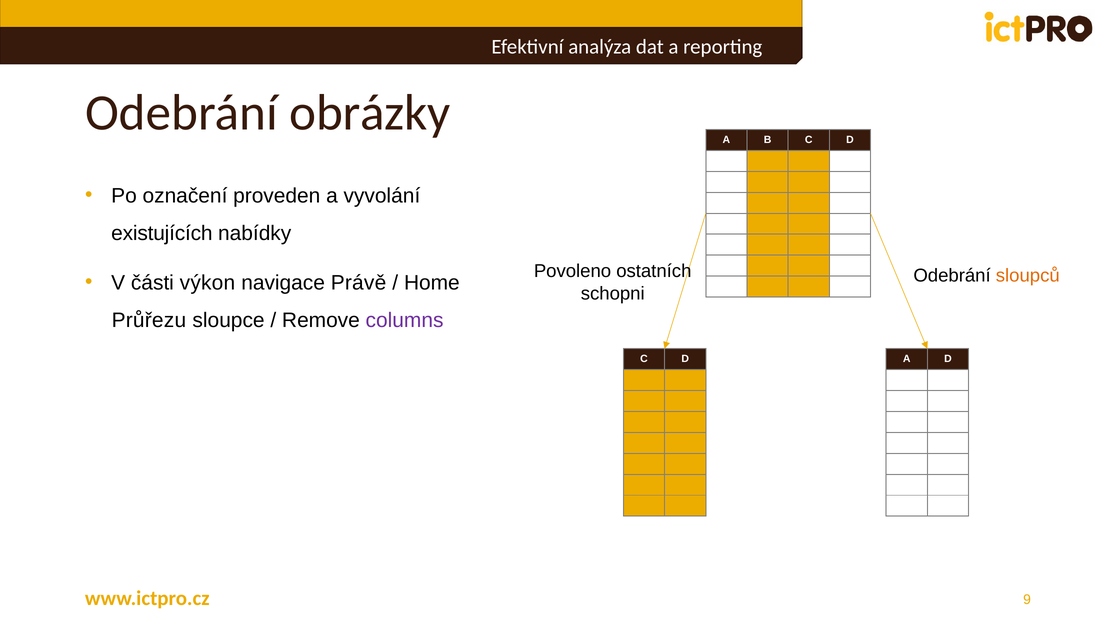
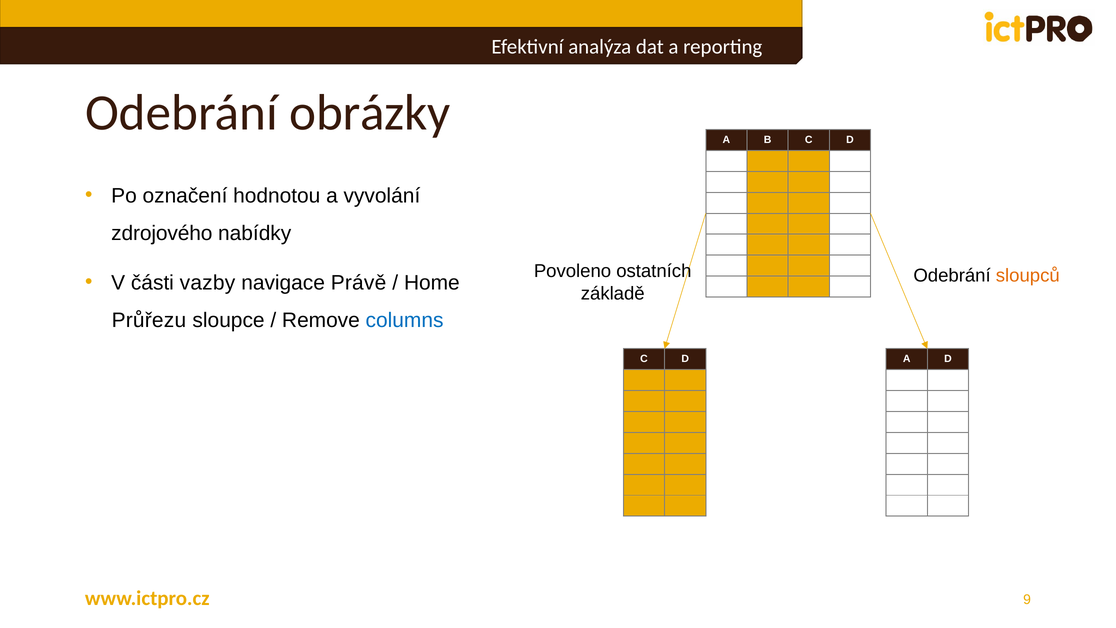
proveden: proveden -> hodnotou (277, 196)
existujících: existujících -> zdrojového (162, 233)
výkon: výkon -> vazby (207, 283)
schopni: schopni -> základě (613, 293)
columns colour: purple -> blue (405, 320)
